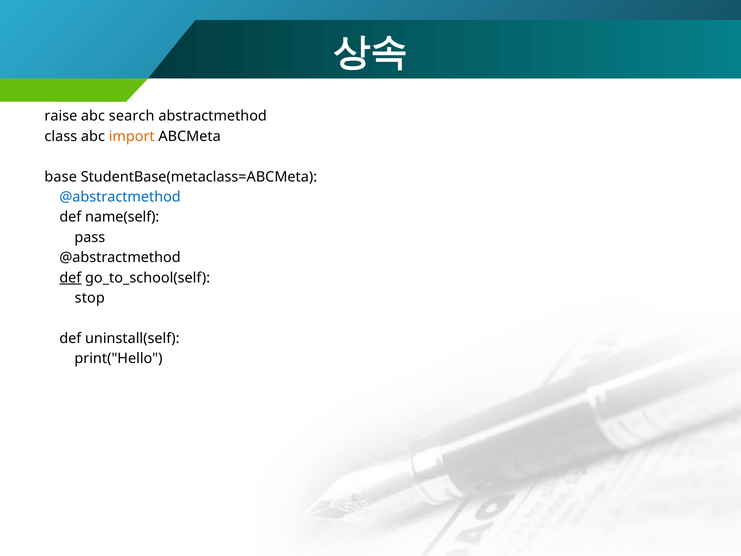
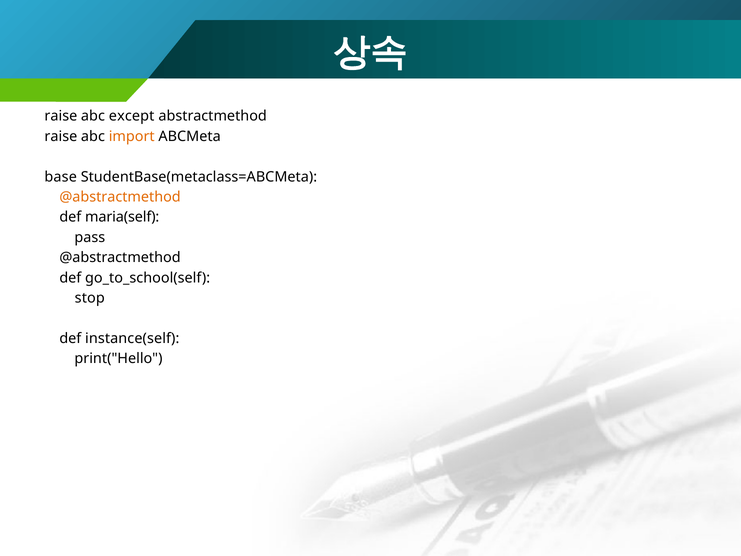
search: search -> except (132, 116)
class: class -> raise (61, 136)
@abstractmethod colour: blue -> orange (120, 197)
name(self: name(self -> maria(self (122, 217)
def underline: present -> none (70, 278)
uninstall(self: uninstall(self -> instance(self (132, 338)
